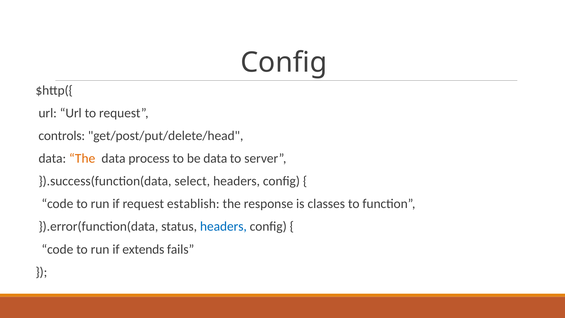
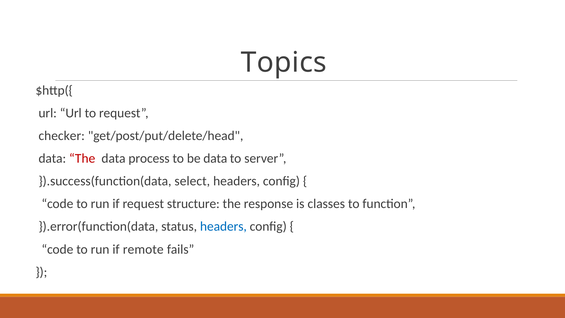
Config: Config -> Topics (284, 63)
controls: controls -> checker (62, 136)
The colour: orange -> red (82, 158)
establish: establish -> structure (193, 204)
extends: extends -> remote (143, 249)
